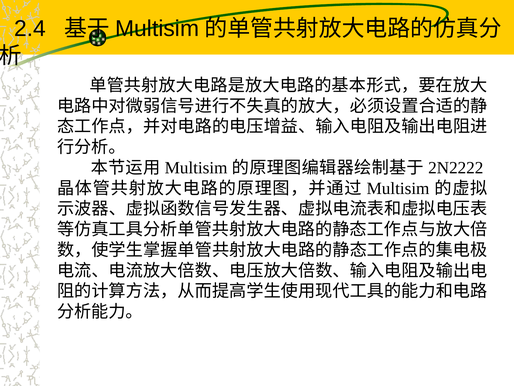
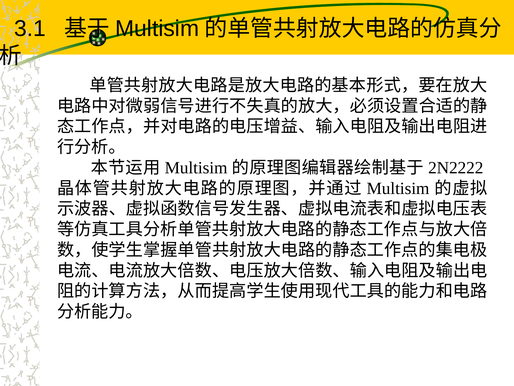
2.4: 2.4 -> 3.1 (30, 28)
